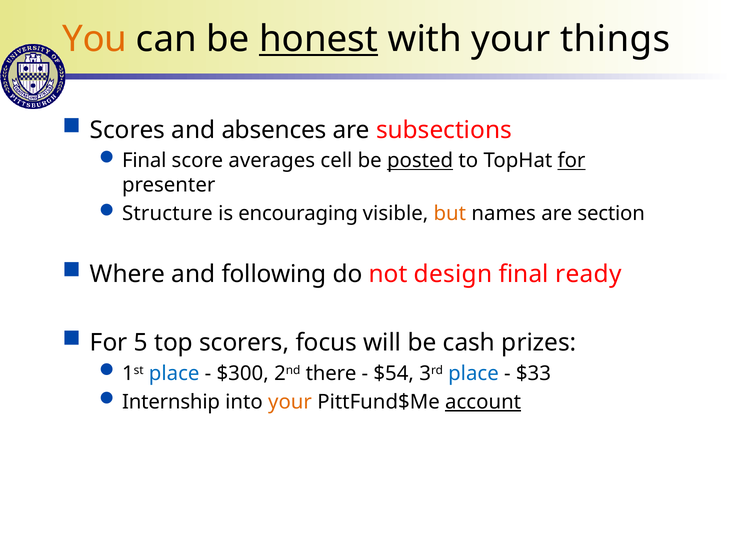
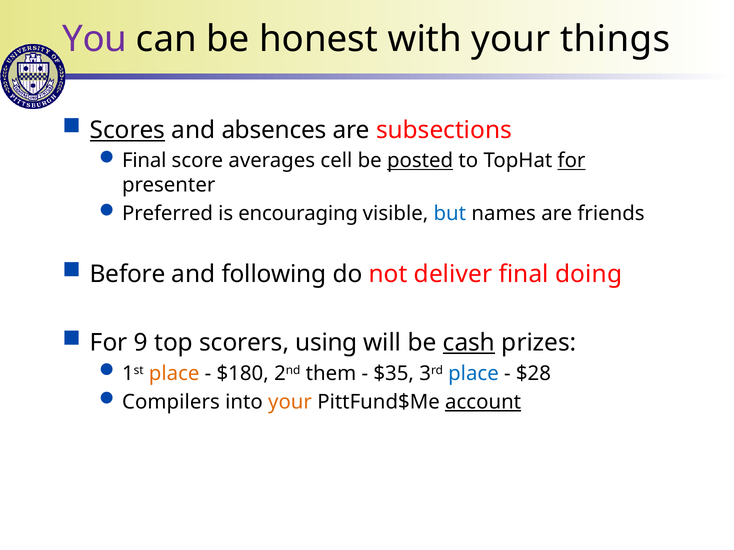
You colour: orange -> purple (95, 39)
honest underline: present -> none (319, 39)
Scores underline: none -> present (128, 130)
Structure: Structure -> Preferred (168, 214)
but colour: orange -> blue (450, 214)
section: section -> friends (611, 214)
Where: Where -> Before (128, 275)
design: design -> deliver (453, 275)
ready: ready -> doing (589, 275)
5: 5 -> 9 (141, 343)
focus: focus -> using (326, 343)
cash underline: none -> present (469, 343)
place colour: blue -> orange (174, 374)
$300: $300 -> $180 (243, 374)
there: there -> them (331, 374)
$54: $54 -> $35 (394, 374)
$33: $33 -> $28 (533, 374)
Internship: Internship -> Compilers (171, 402)
